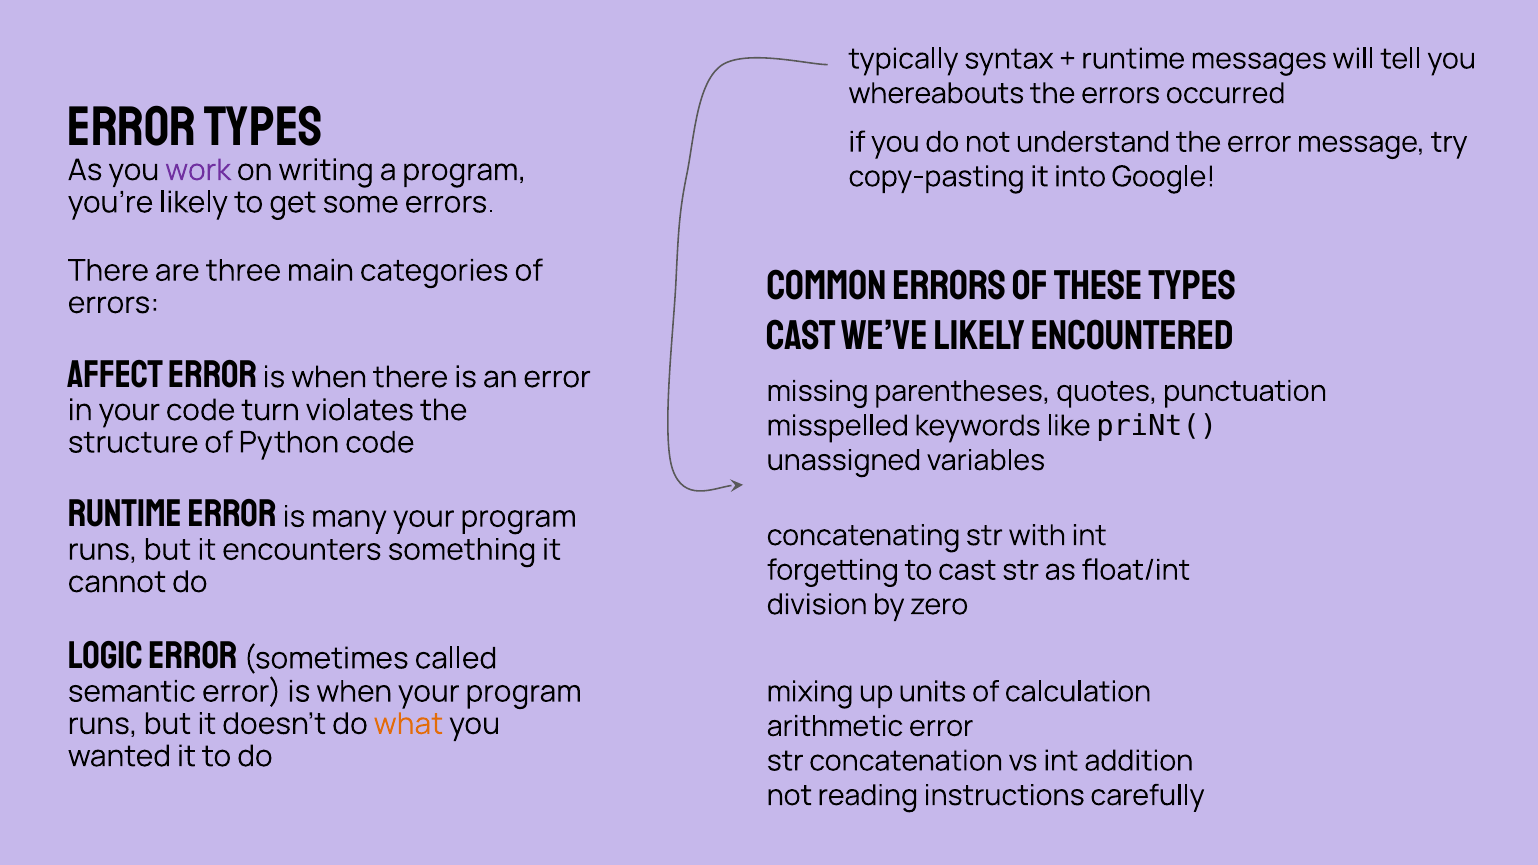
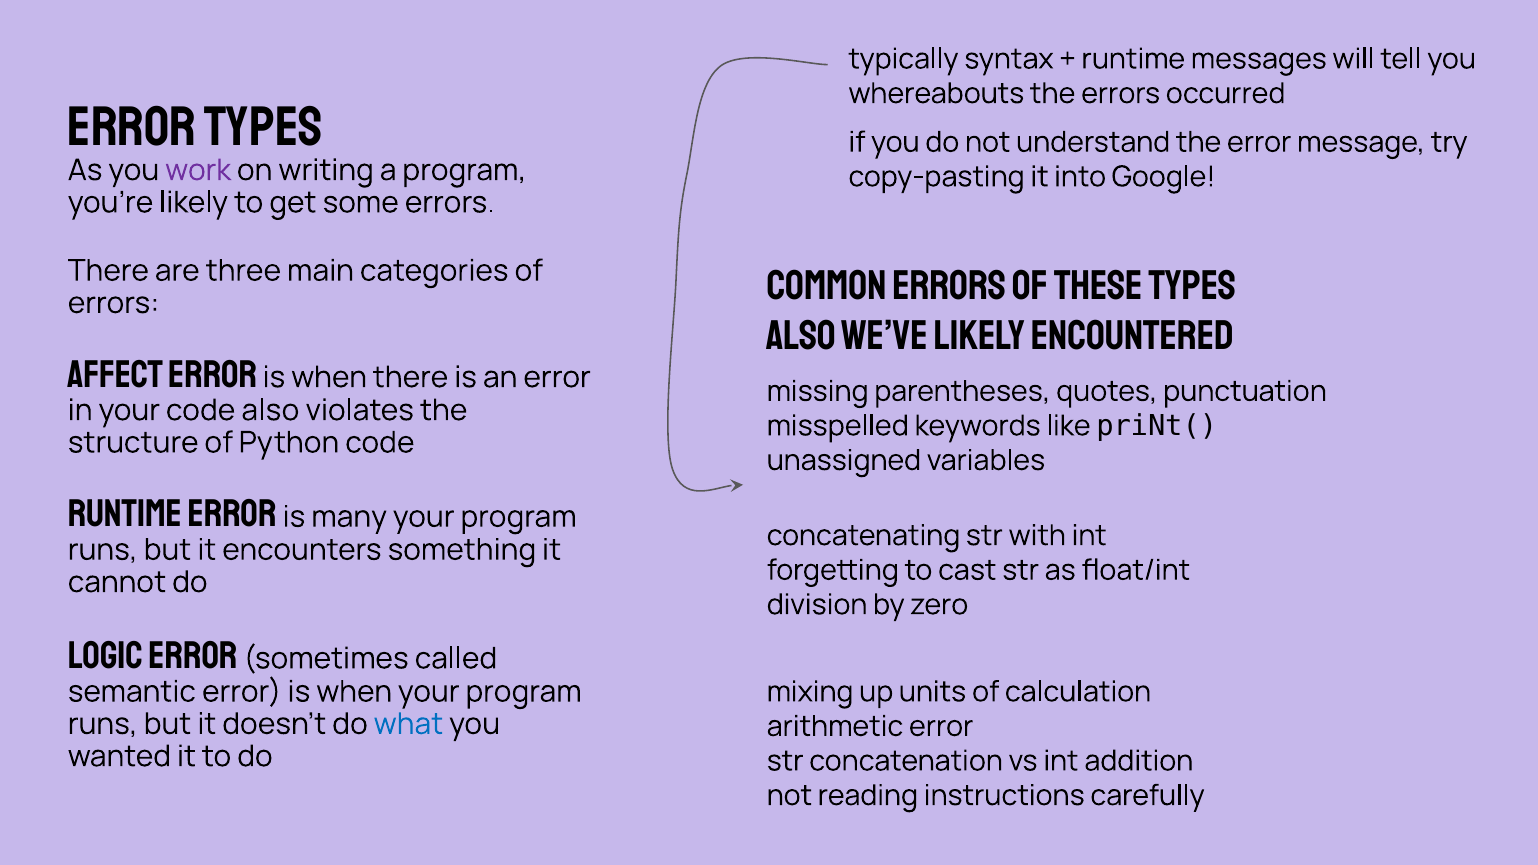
cast: cast -> also (801, 335)
code turn: turn -> also (270, 410)
what colour: orange -> blue (408, 724)
